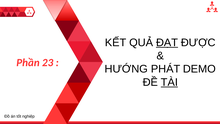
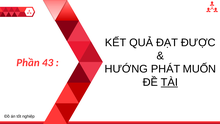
ĐẠT underline: present -> none (167, 42)
23: 23 -> 43 (48, 63)
DEMO: DEMO -> MUỐN (199, 69)
